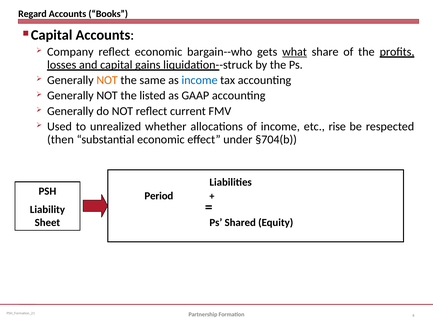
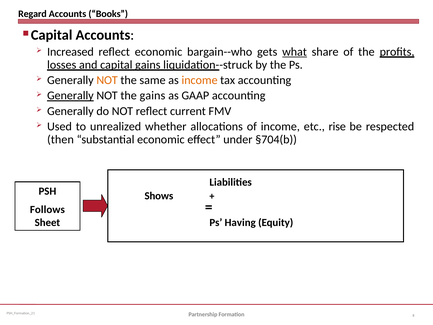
Company: Company -> Increased (70, 52)
income colour: blue -> orange (200, 80)
Generally underline: none -> present (70, 96)
the listed: listed -> gains (152, 96)
Period: Period -> Shows (159, 196)
Liability: Liability -> Follows (47, 209)
Shared: Shared -> Having (240, 222)
